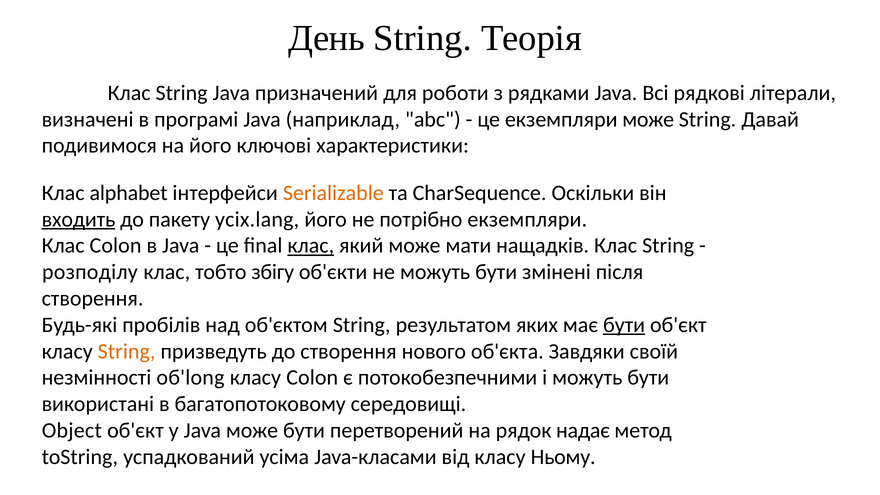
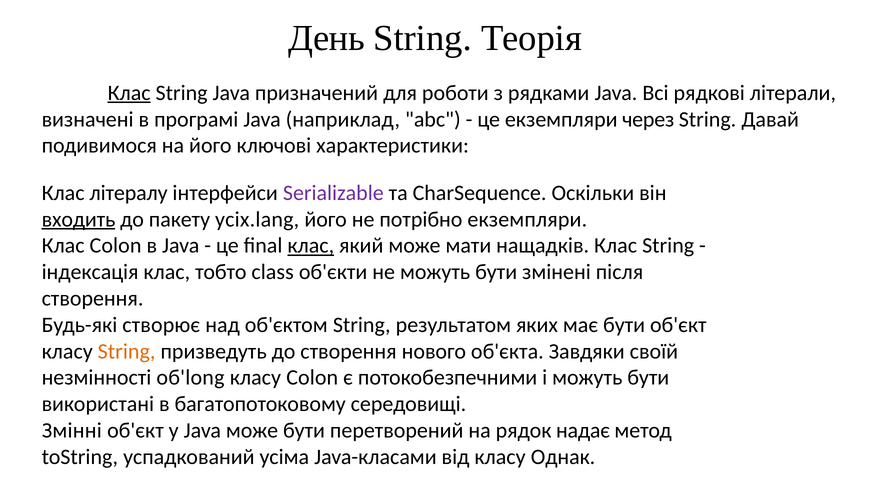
Клас underline: none -> present (129, 93)
екземпляри може: може -> через (648, 119)
alphabet: alphabet -> літералу (129, 193)
Serializable colour: orange -> purple (333, 193)
розподілу: розподілу -> індексація (90, 272)
збігу: збігу -> class (273, 272)
пробілів: пробілів -> створює (161, 325)
бути underline: present -> none (624, 325)
Object: Object -> Змінні (72, 431)
Ньому: Ньому -> Однак (563, 457)
